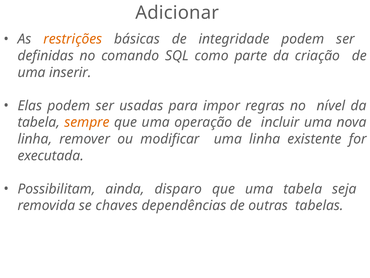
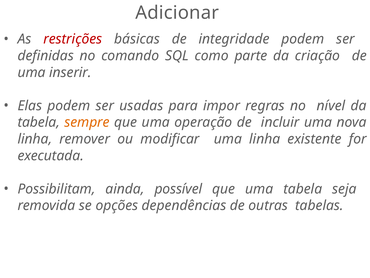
restrições colour: orange -> red (73, 39)
disparo: disparo -> possível (178, 189)
chaves: chaves -> opções (117, 205)
